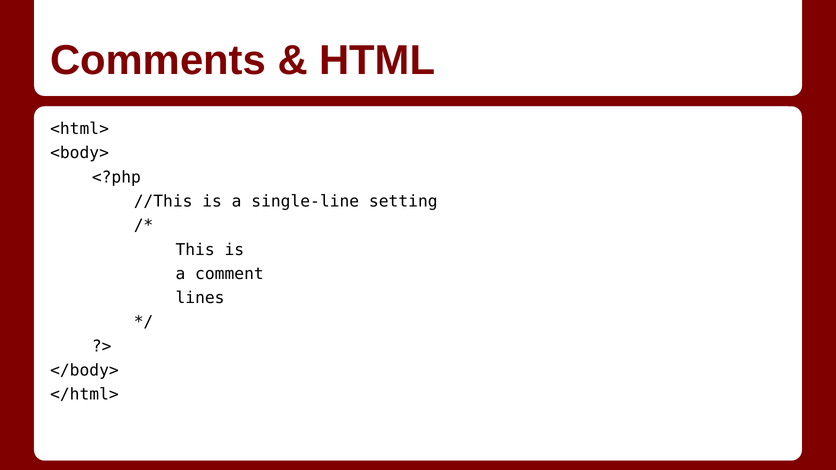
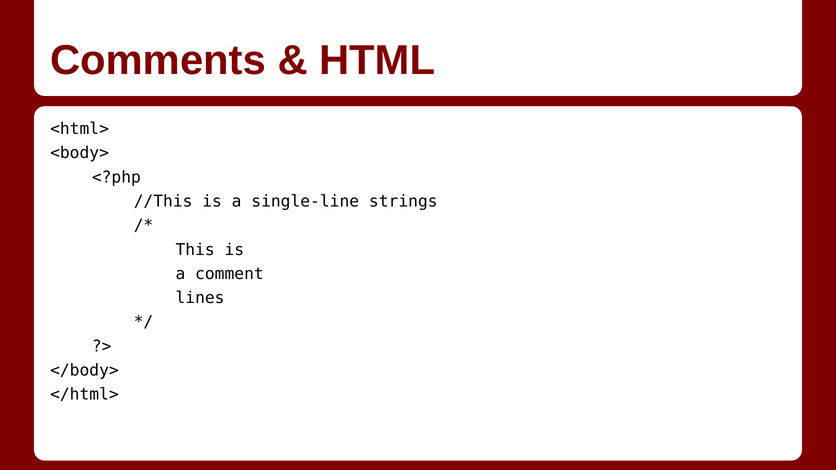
setting: setting -> strings (403, 201)
